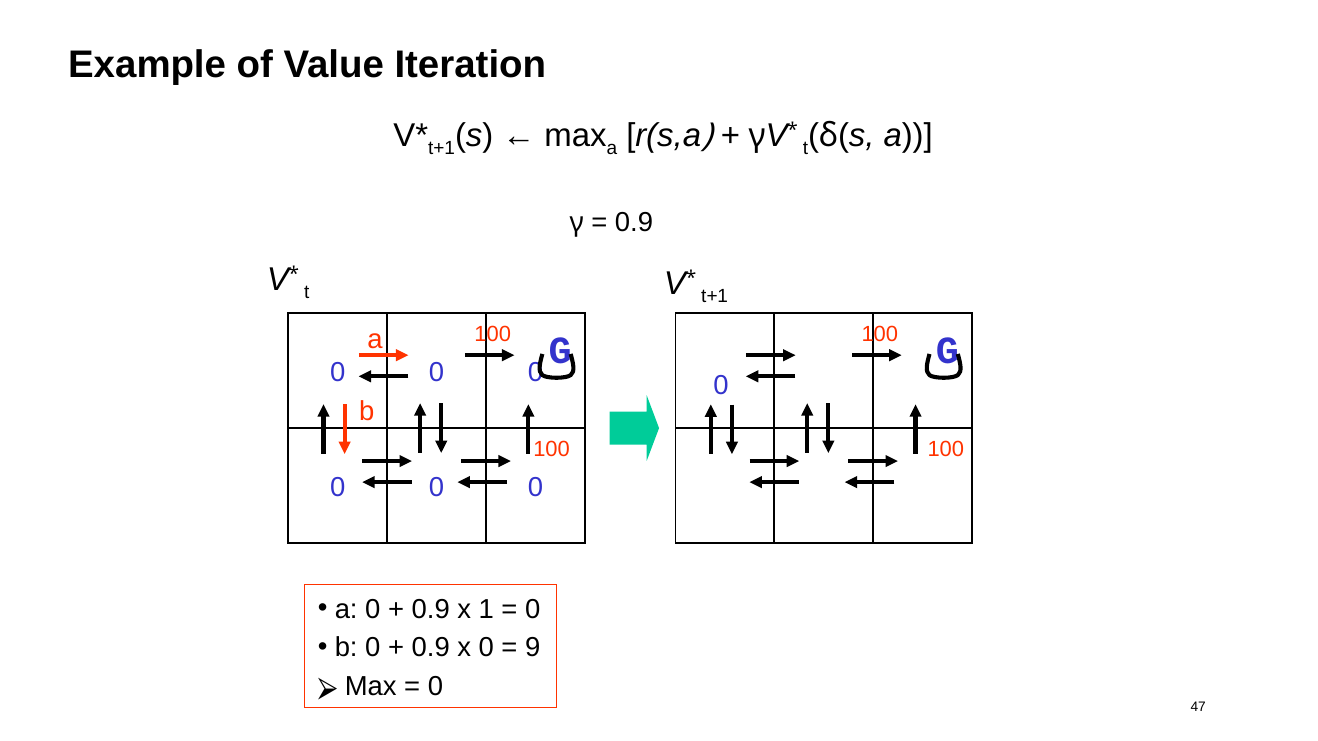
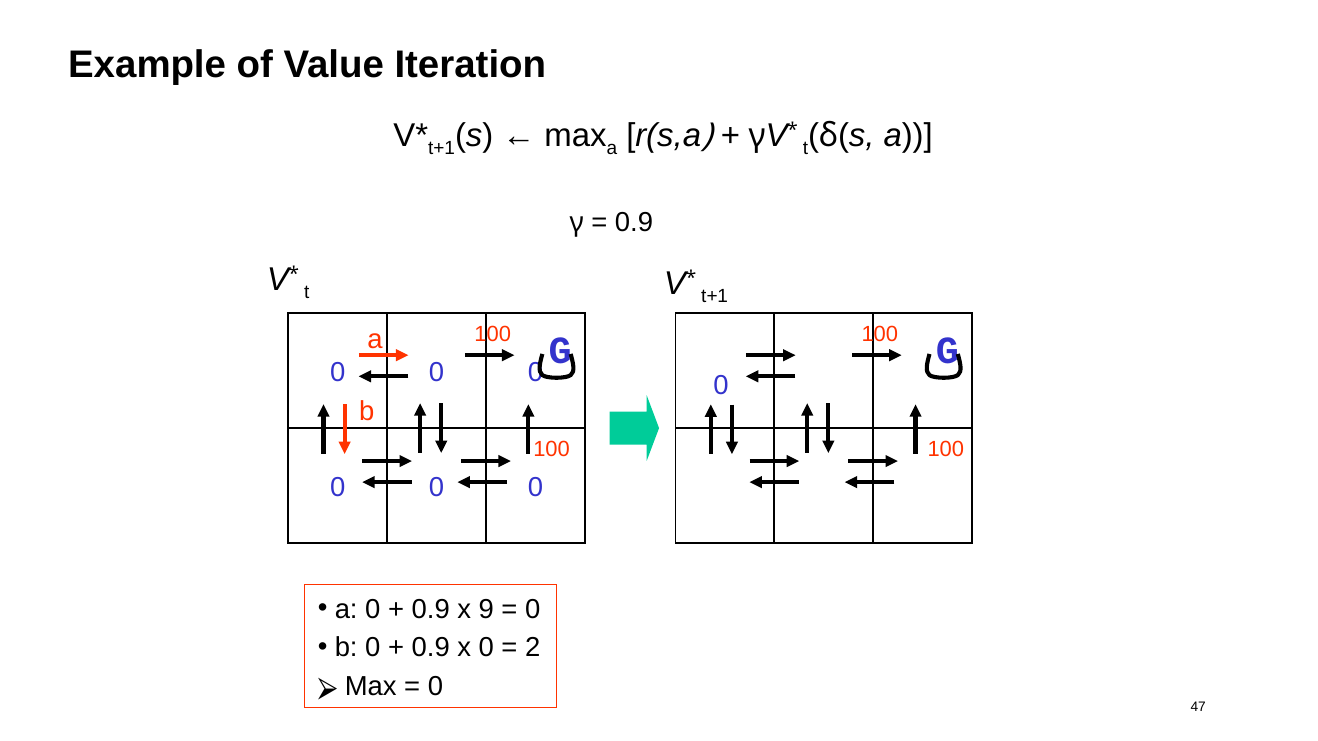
1: 1 -> 9 (486, 610)
9: 9 -> 2 (533, 648)
